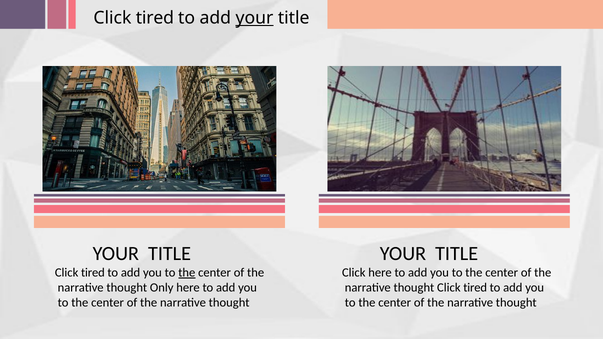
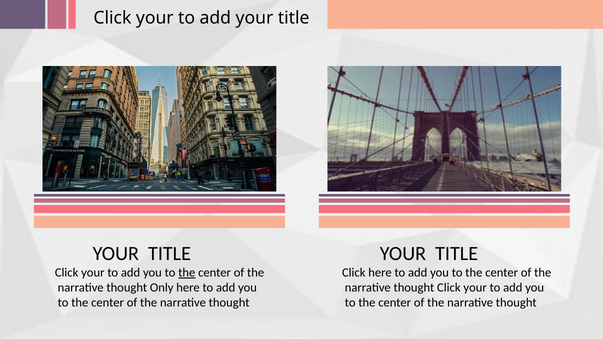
tired: tired -> your (155, 18)
your underline: present -> none (254, 18)
tired: tired -> your (93, 273)
thought Click tired: tired -> your (475, 288)
